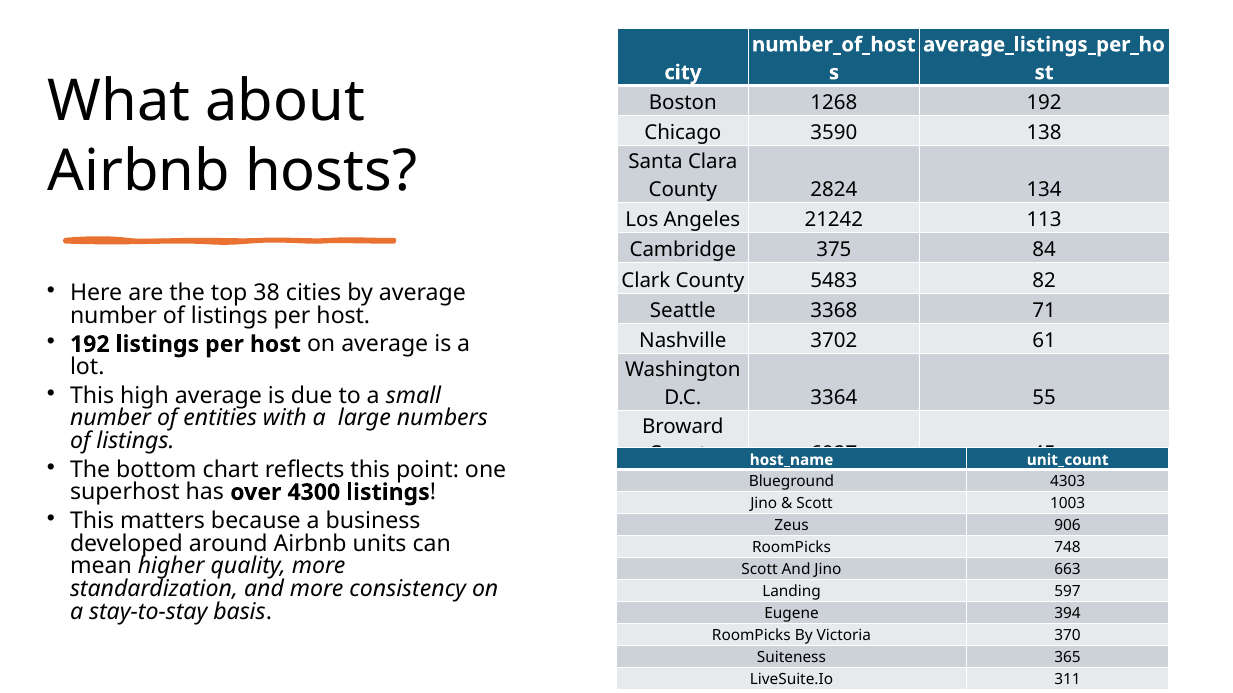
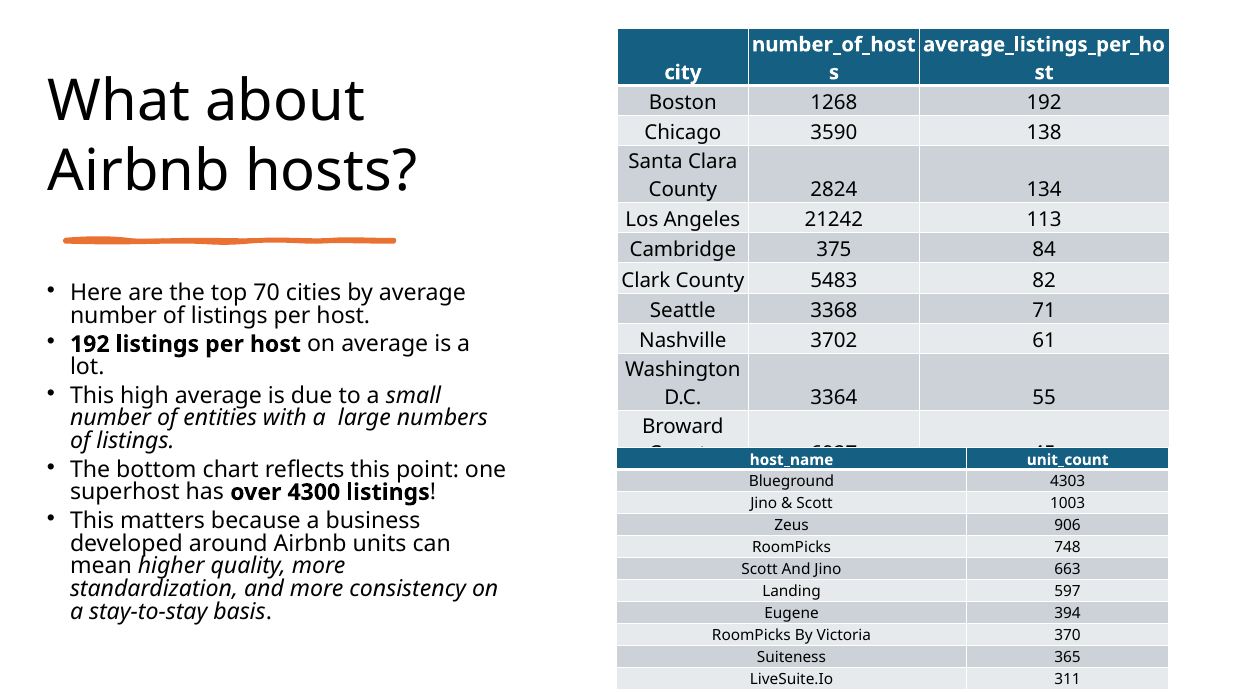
38: 38 -> 70 (267, 293)
